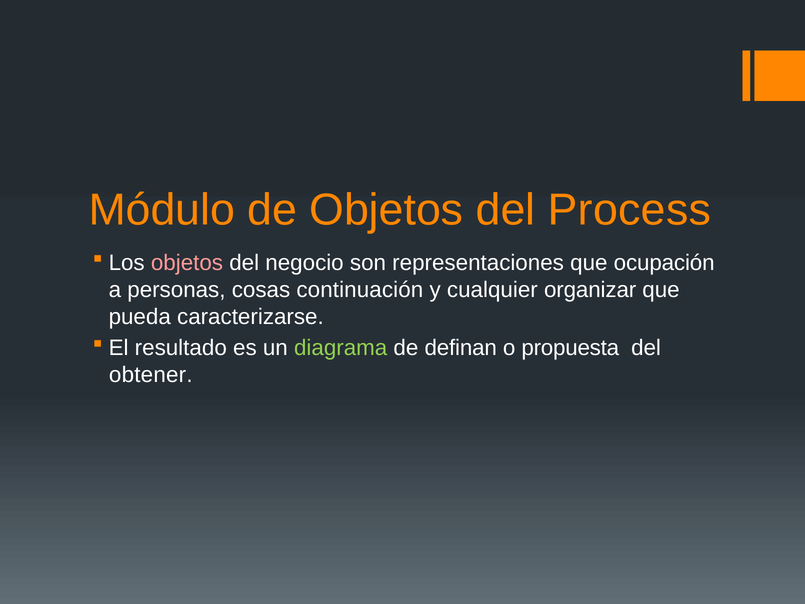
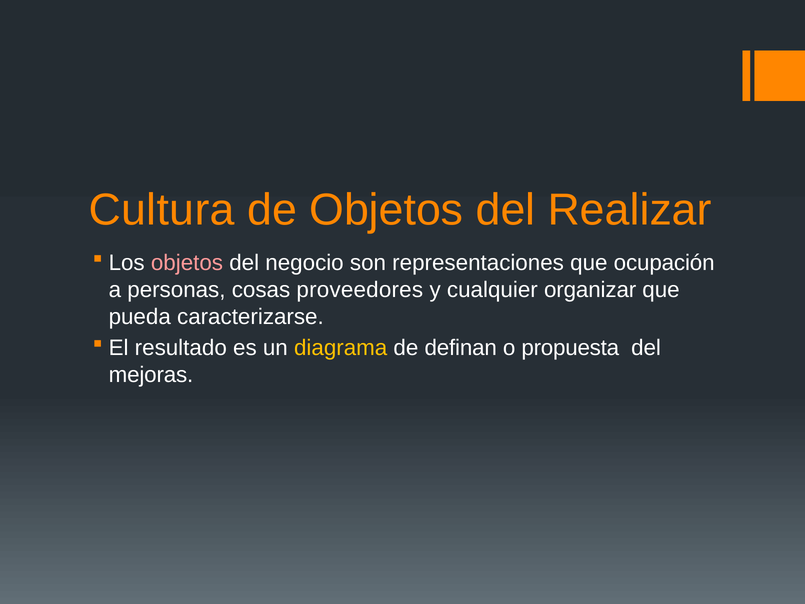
Módulo: Módulo -> Cultura (162, 210)
Process: Process -> Realizar (630, 210)
continuación: continuación -> proveedores (360, 290)
diagrama colour: light green -> yellow (341, 348)
obtener: obtener -> mejoras (151, 375)
